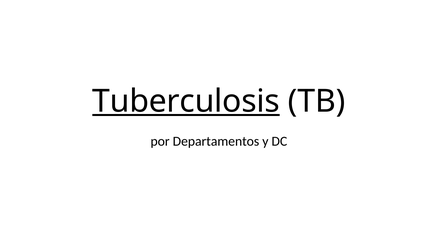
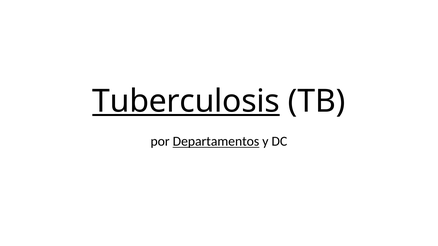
Departamentos underline: none -> present (216, 142)
